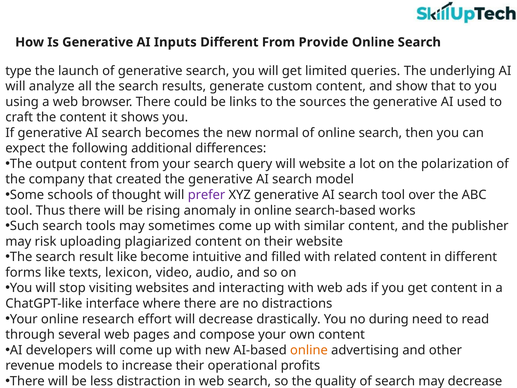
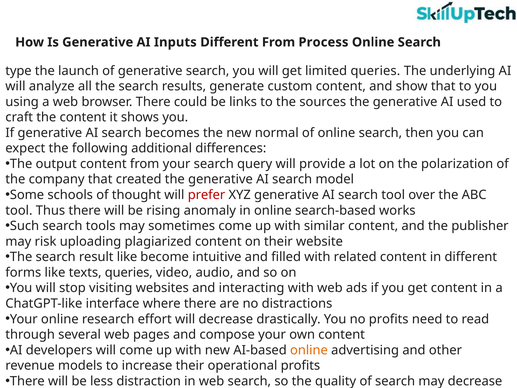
Provide: Provide -> Process (323, 42)
will website: website -> provide (322, 164)
prefer colour: purple -> red (206, 195)
texts lexicon: lexicon -> queries (129, 272)
no during: during -> profits (389, 319)
